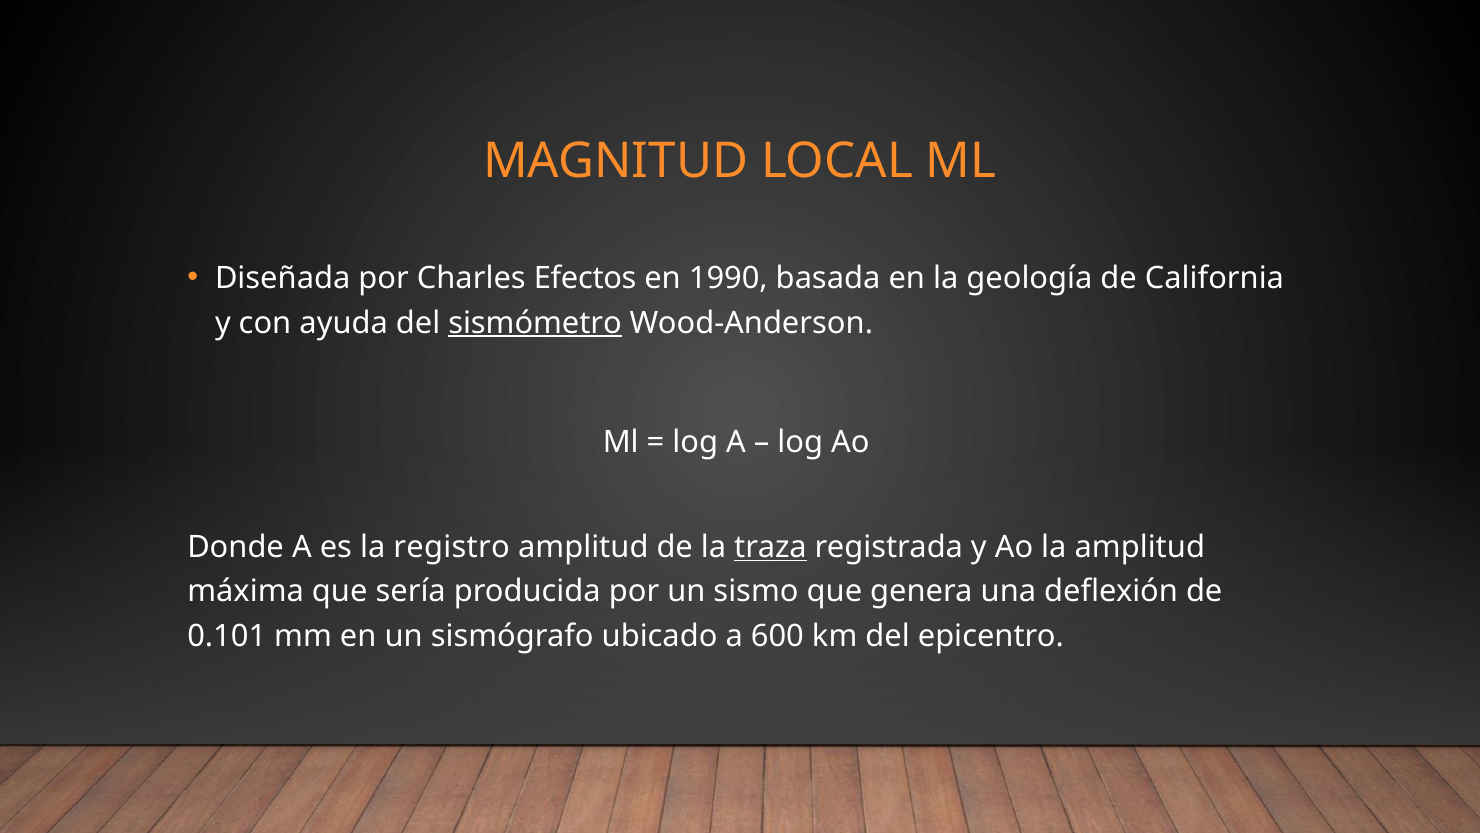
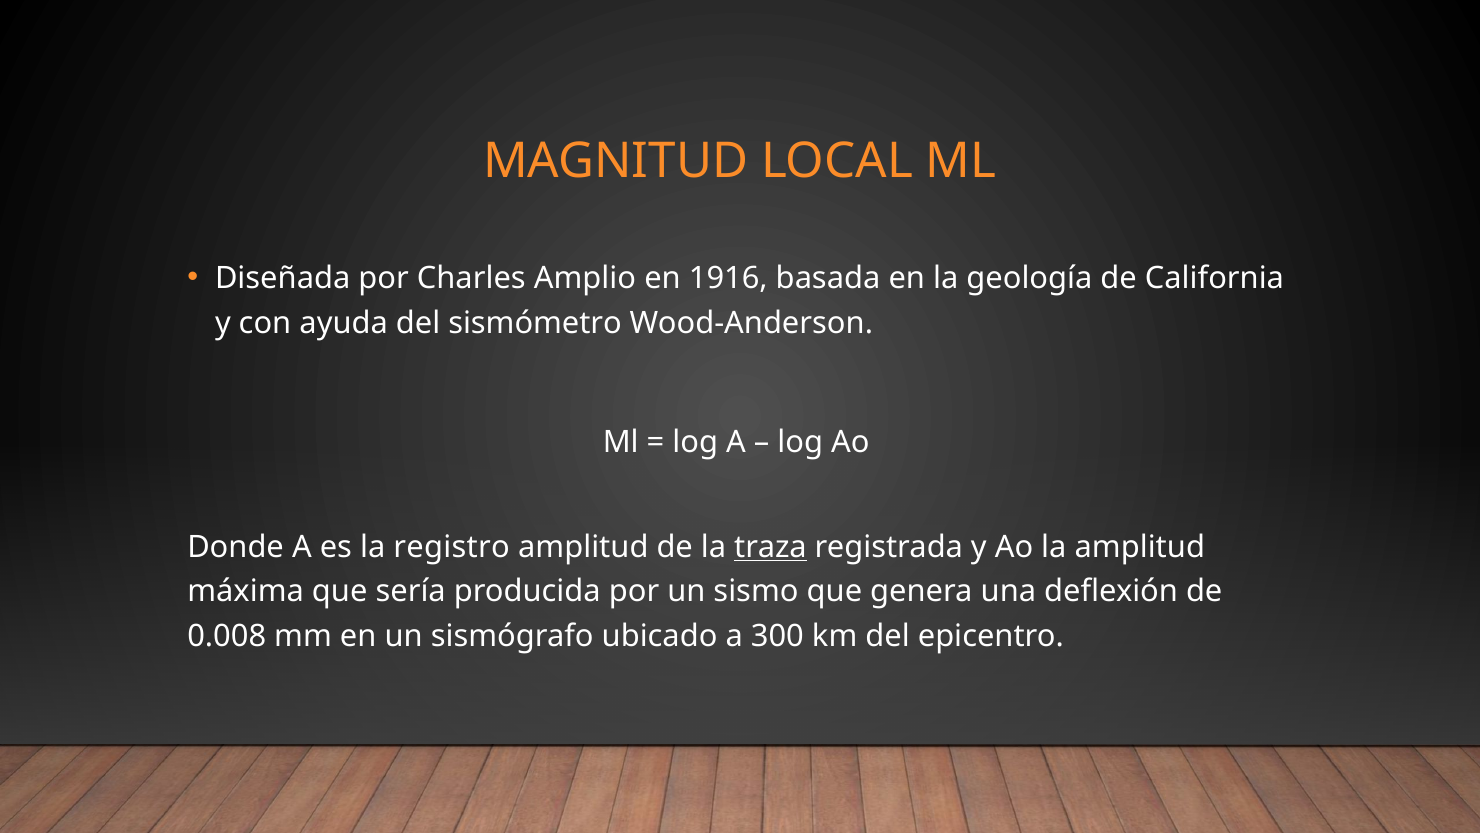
Efectos: Efectos -> Amplio (585, 278)
1990: 1990 -> 1916 (728, 278)
sismómetro underline: present -> none (535, 323)
0.101: 0.101 -> 0.008 (227, 636)
600: 600 -> 300 (777, 636)
